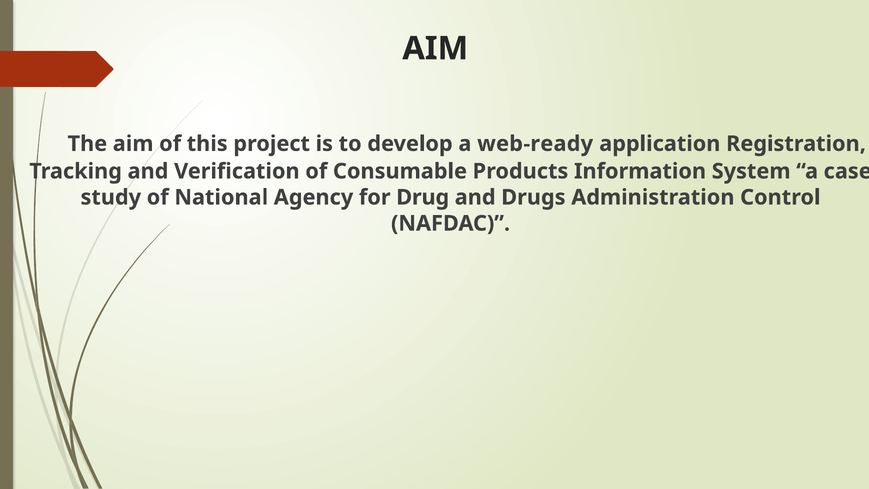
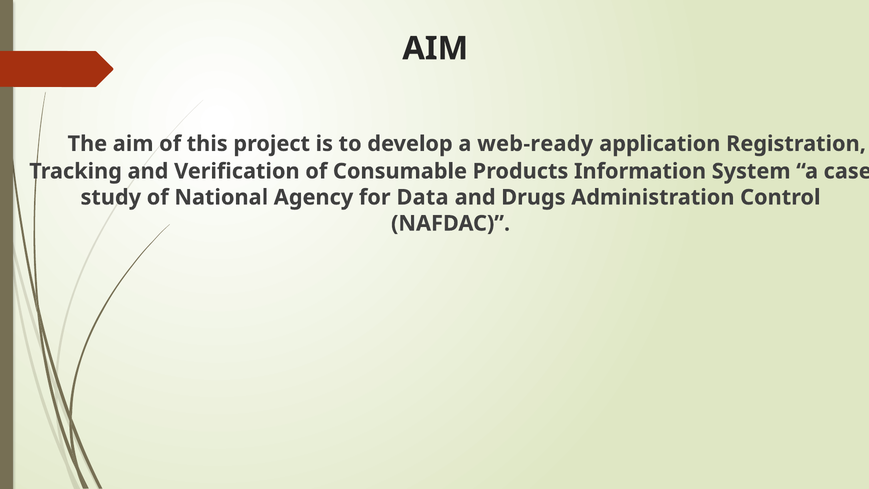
Drug: Drug -> Data (423, 197)
